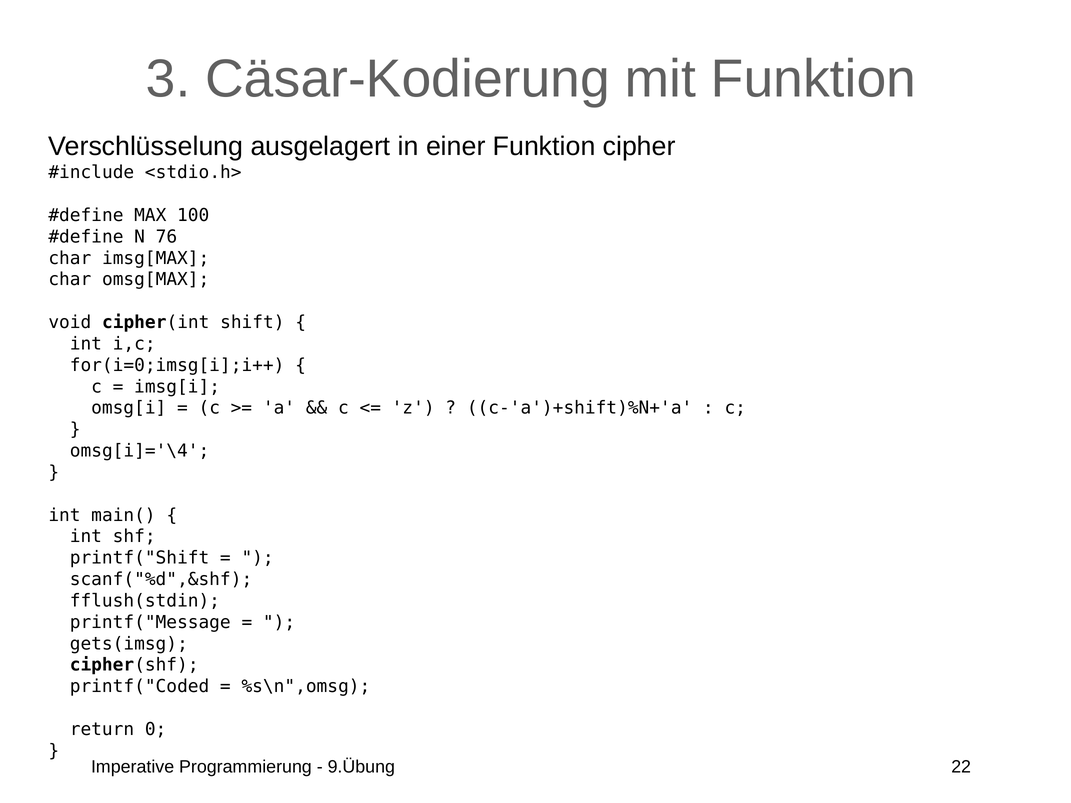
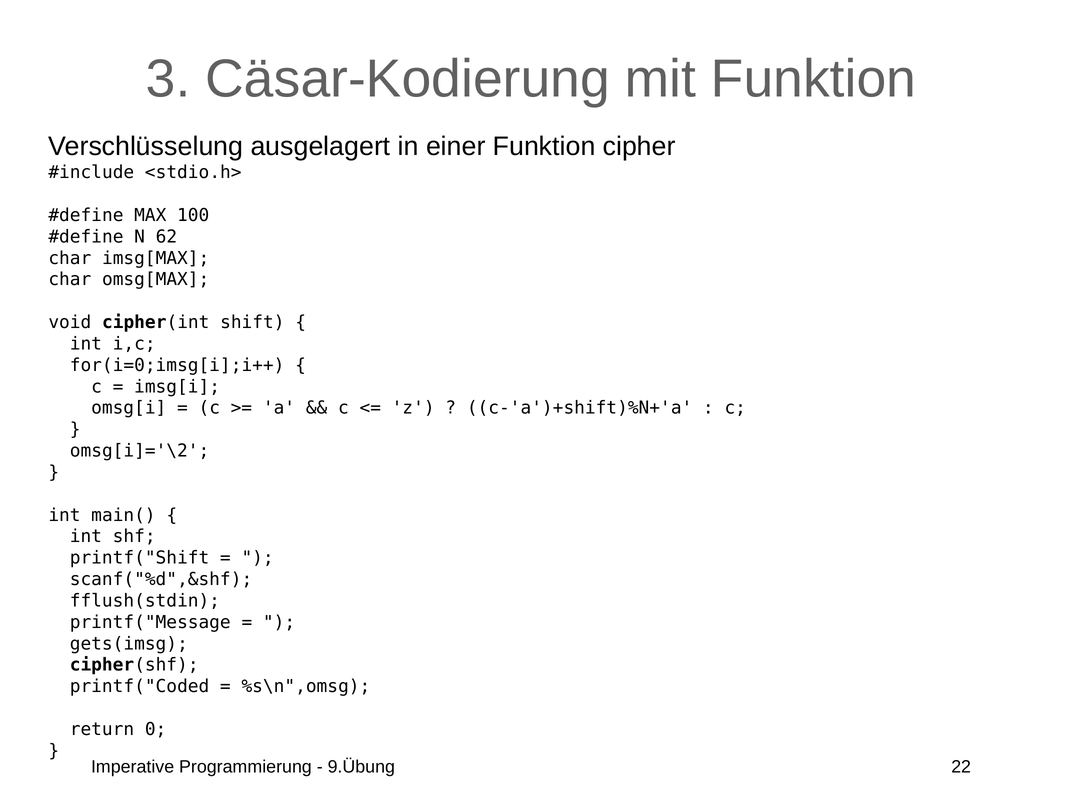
76: 76 -> 62 (166, 237)
omsg[i]='\4: omsg[i]='\4 -> omsg[i]='\2 (140, 451)
